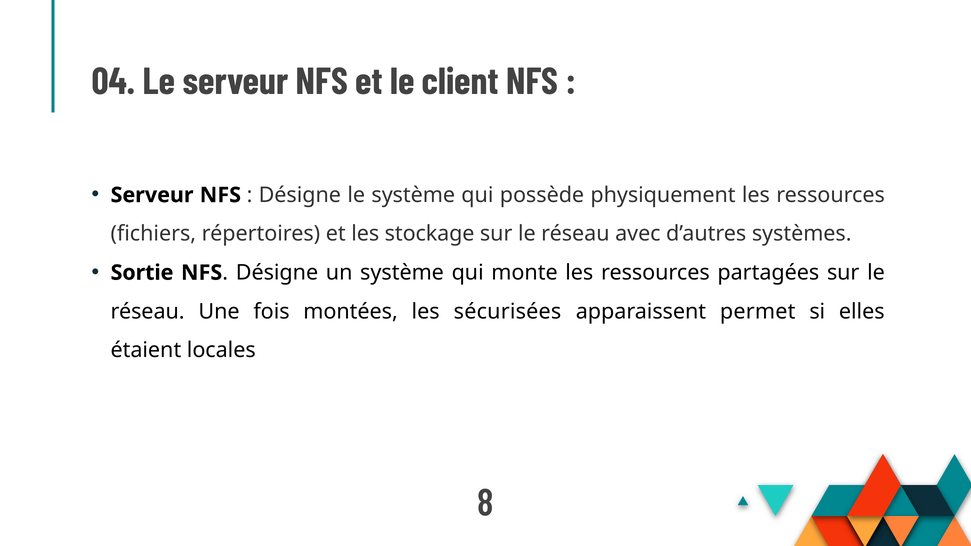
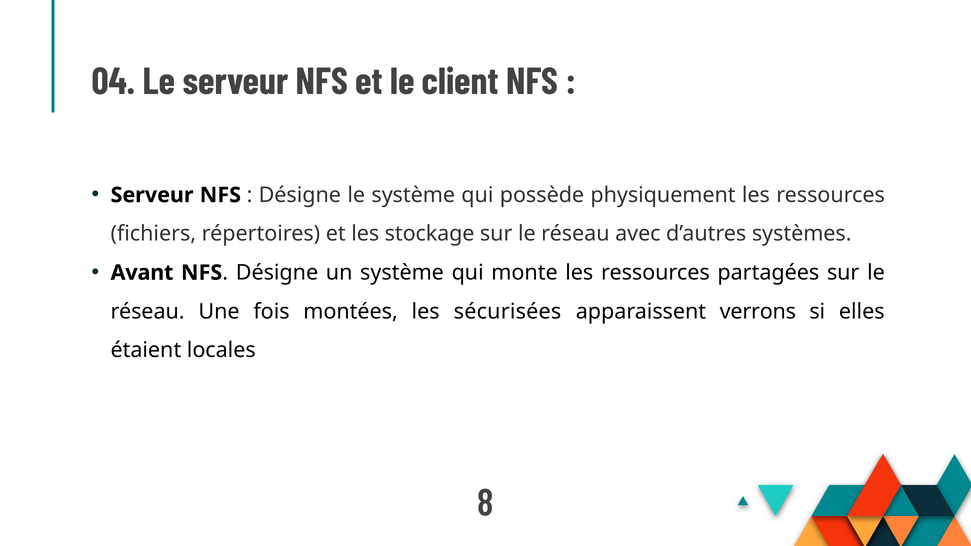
Sortie: Sortie -> Avant (142, 273)
permet: permet -> verrons (758, 312)
